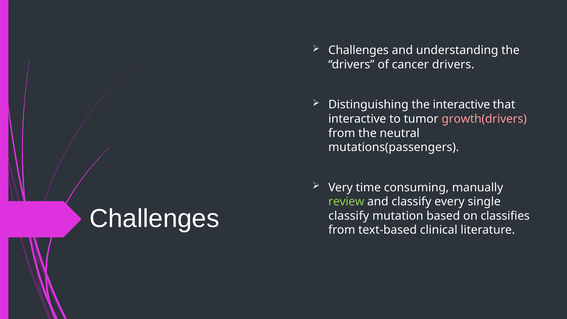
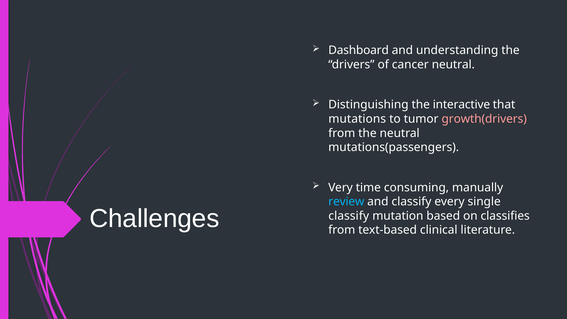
Challenges: Challenges -> Dashboard (359, 50)
cancer drivers: drivers -> neutral (453, 65)
interactive: interactive -> mutations (357, 119)
review colour: light green -> light blue (346, 202)
